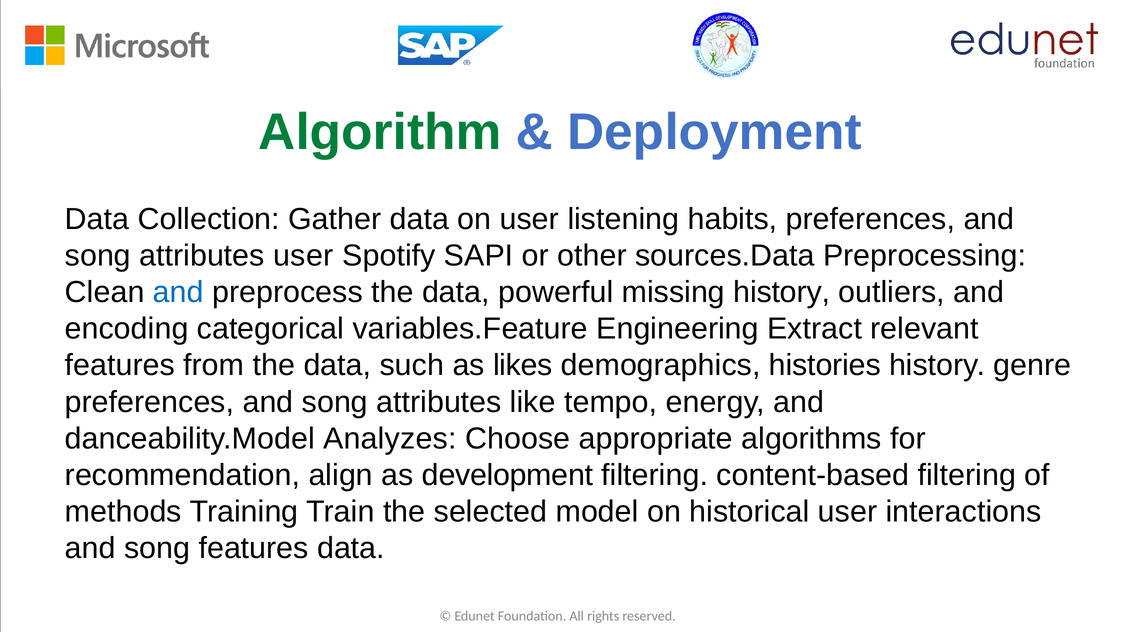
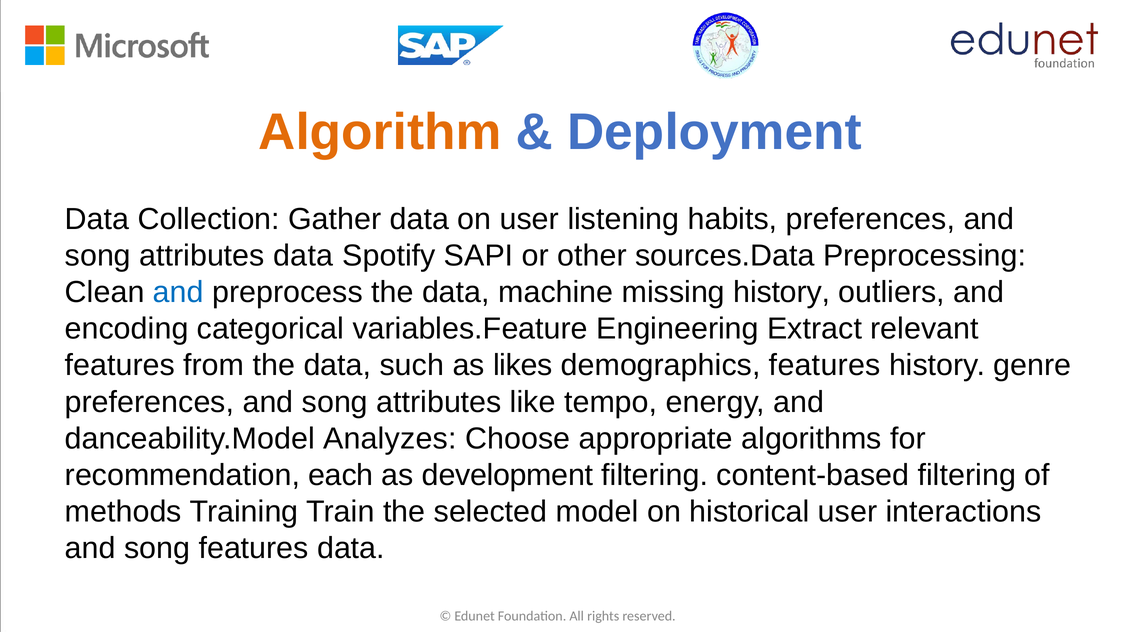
Algorithm colour: green -> orange (380, 132)
attributes user: user -> data (303, 256)
powerful: powerful -> machine (556, 292)
demographics histories: histories -> features (825, 366)
align: align -> each (341, 475)
